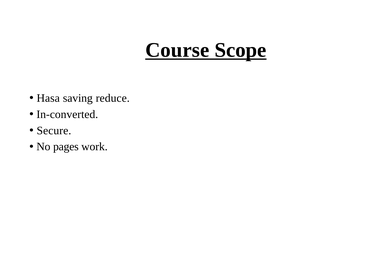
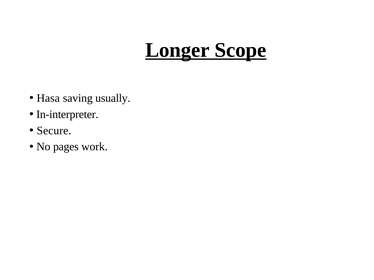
Course: Course -> Longer (177, 50)
reduce: reduce -> usually (113, 98)
In-converted: In-converted -> In-interpreter (67, 115)
